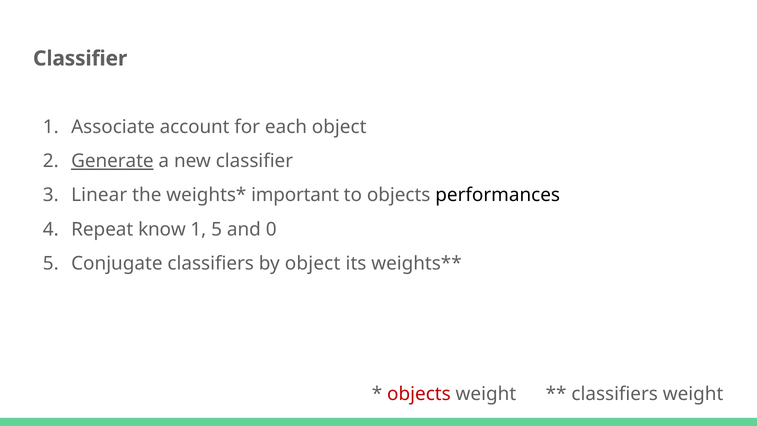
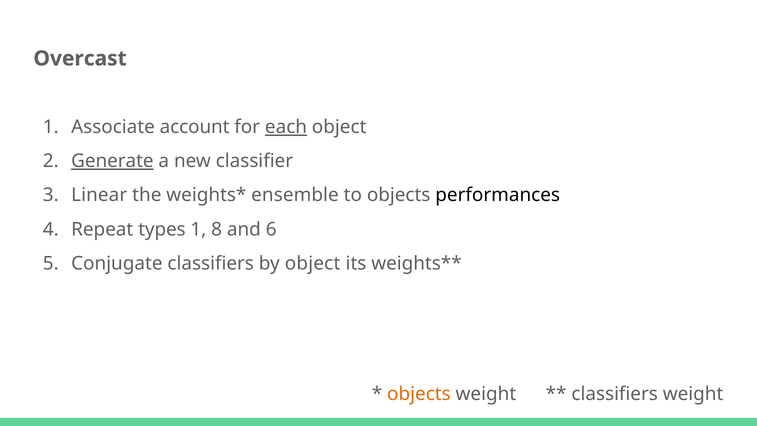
Classifier: Classifier -> Overcast (80, 59)
each underline: none -> present (286, 127)
important: important -> ensemble (295, 195)
know: know -> types (162, 229)
1 5: 5 -> 8 (217, 229)
0: 0 -> 6 (271, 229)
objects colour: red -> orange (419, 394)
